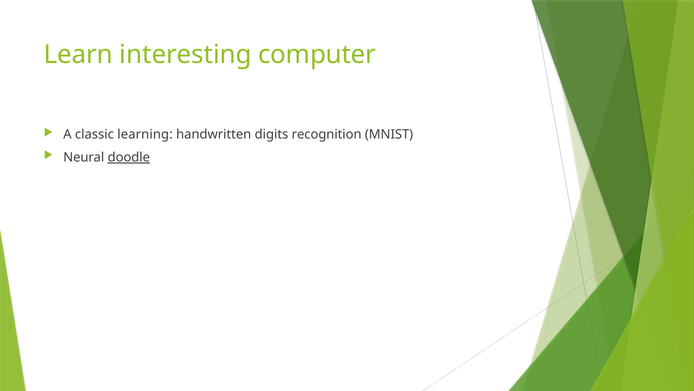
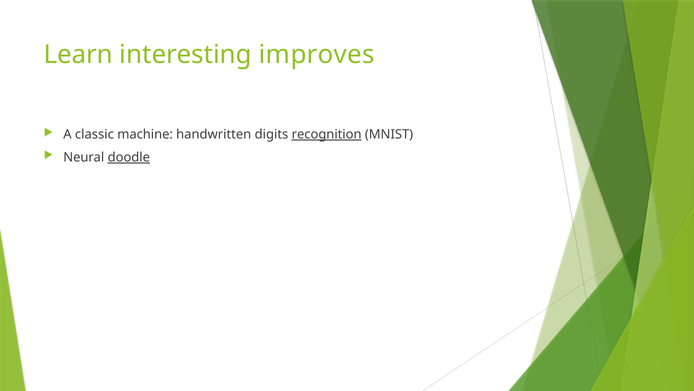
computer: computer -> improves (317, 55)
learning: learning -> machine (145, 134)
recognition underline: none -> present (327, 134)
